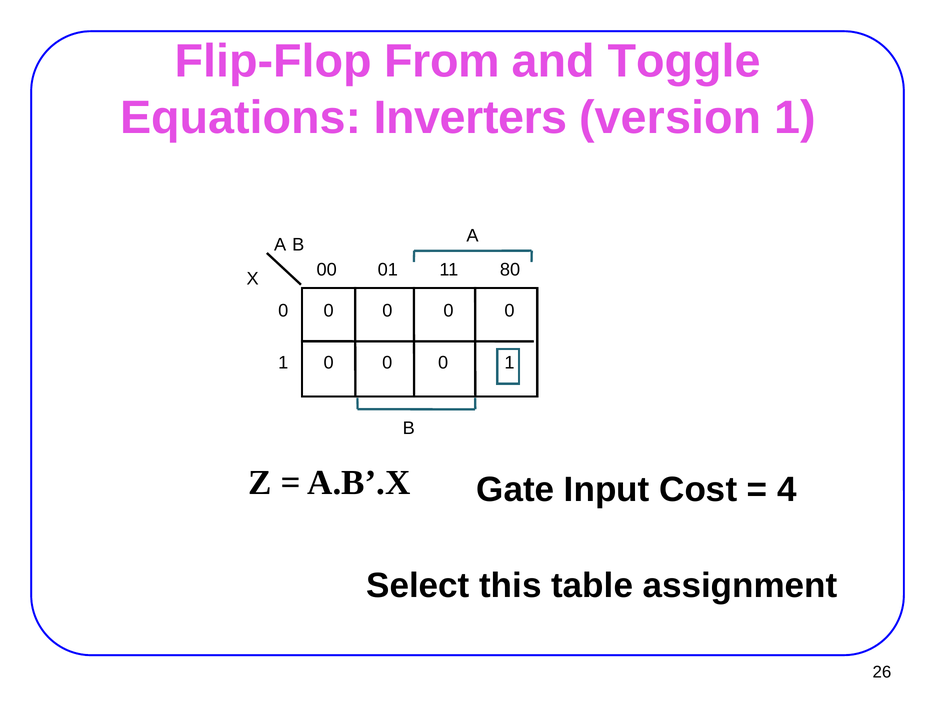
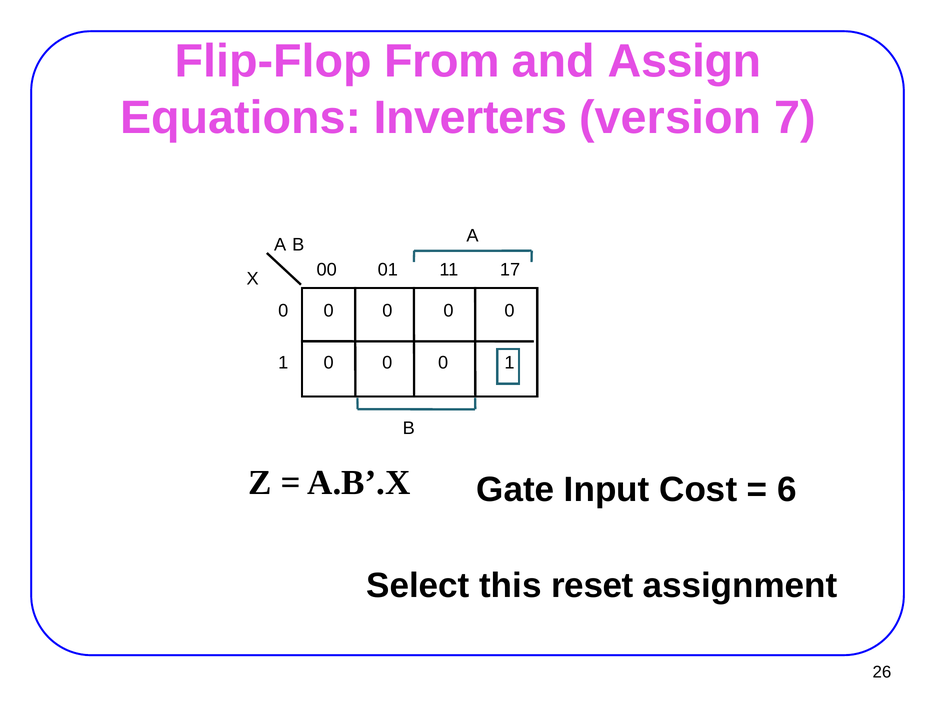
Toggle: Toggle -> Assign (685, 61)
version 1: 1 -> 7 (795, 117)
80: 80 -> 17 (510, 269)
4: 4 -> 6 (787, 489)
table: table -> reset (592, 585)
